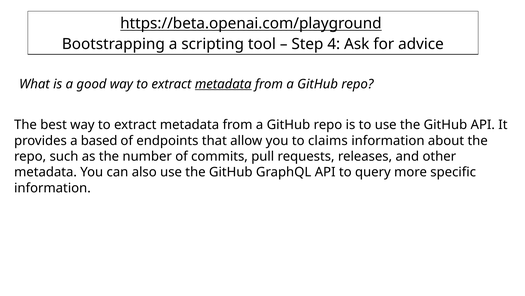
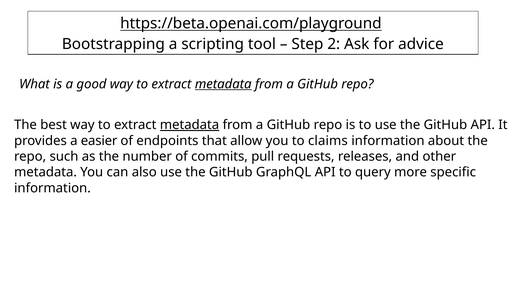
4: 4 -> 2 (334, 44)
metadata underline: none -> present (190, 125)
based: based -> easier (99, 140)
